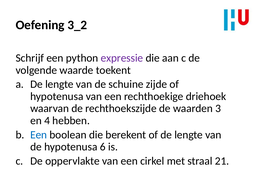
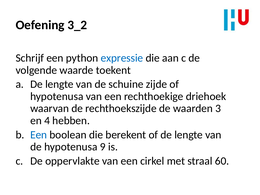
expressie colour: purple -> blue (122, 58)
6: 6 -> 9 (103, 147)
21: 21 -> 60 (222, 161)
